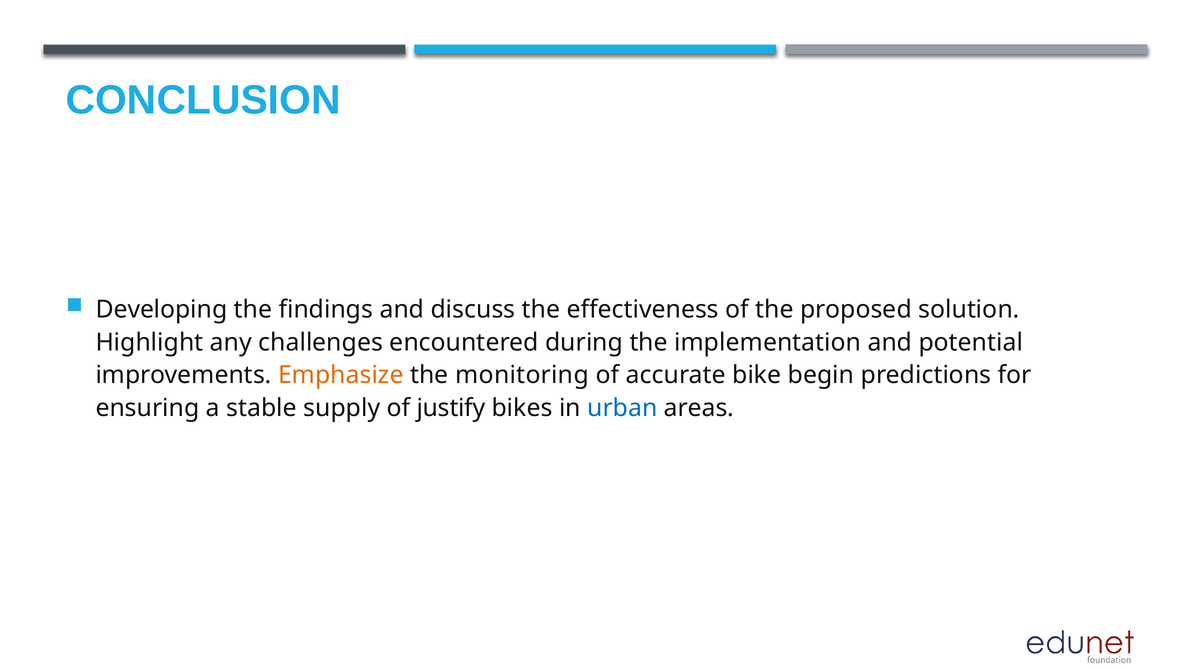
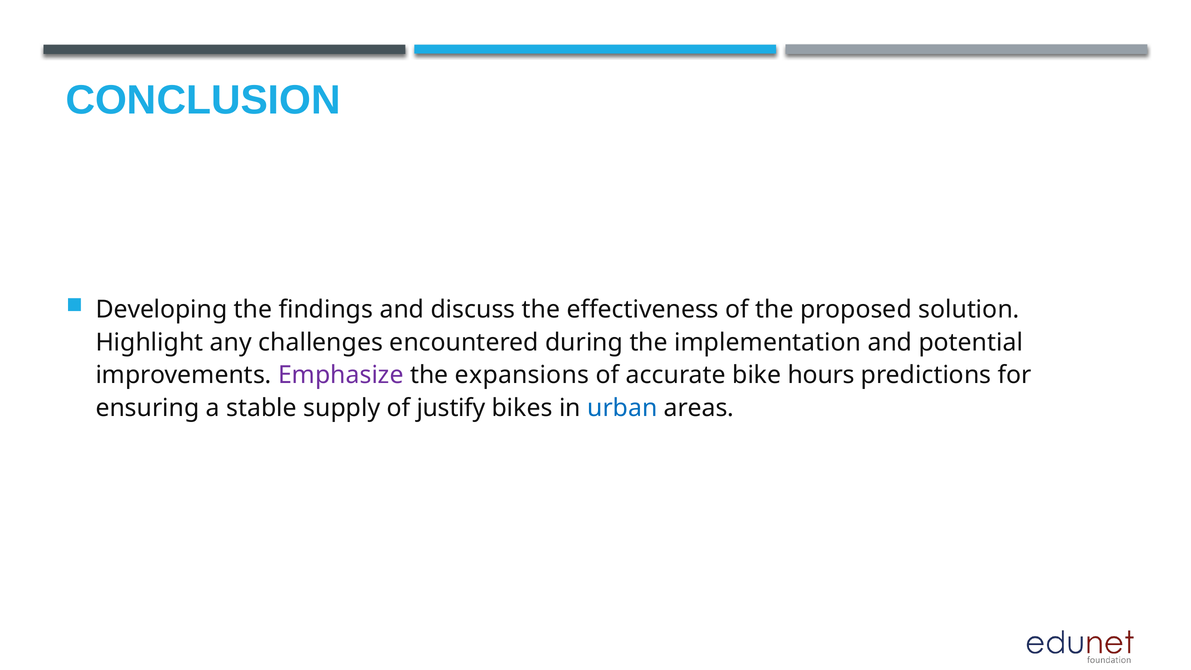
Emphasize colour: orange -> purple (341, 375)
monitoring: monitoring -> expansions (522, 375)
begin: begin -> hours (821, 375)
